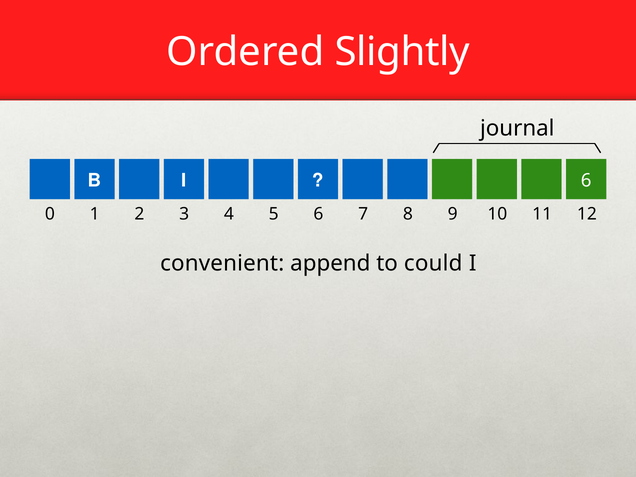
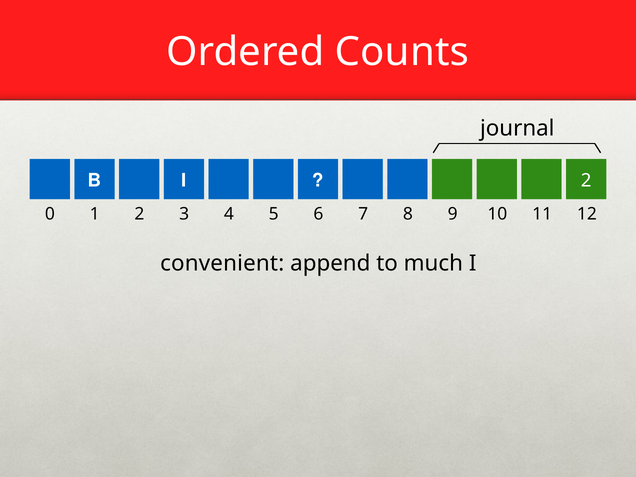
Slightly: Slightly -> Counts (402, 52)
B 6: 6 -> 2 (586, 180)
could: could -> much (433, 263)
